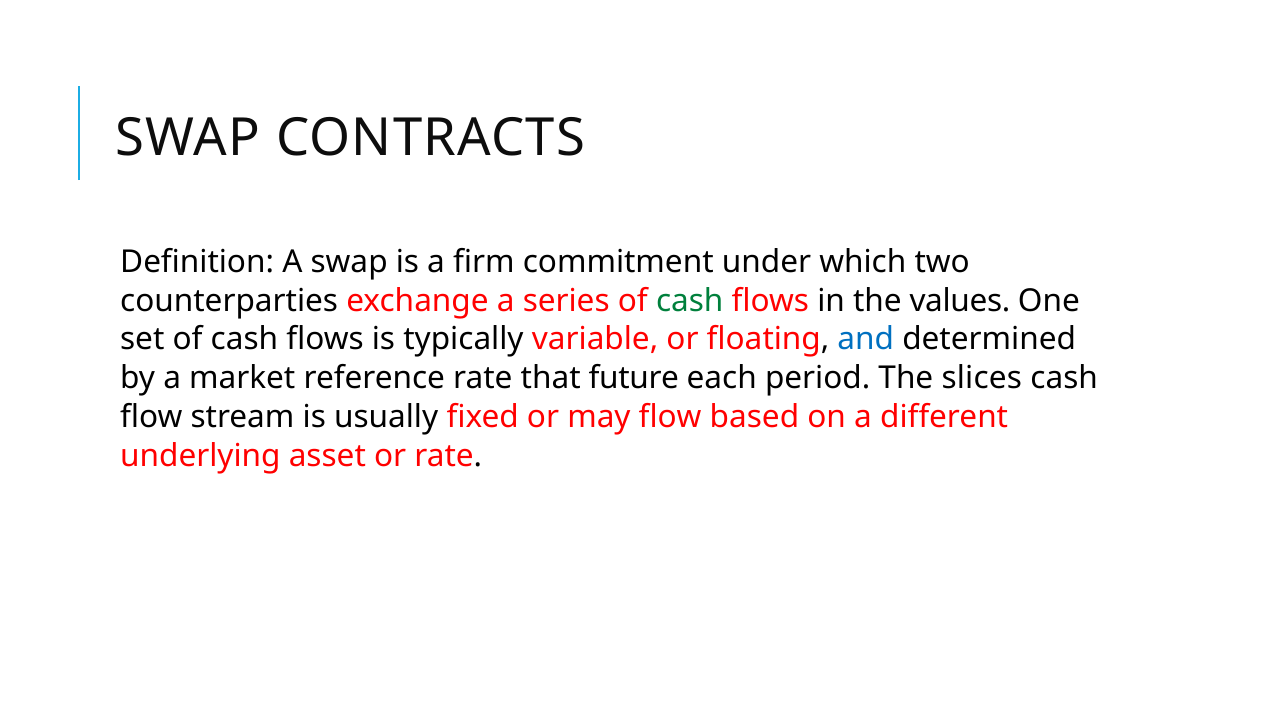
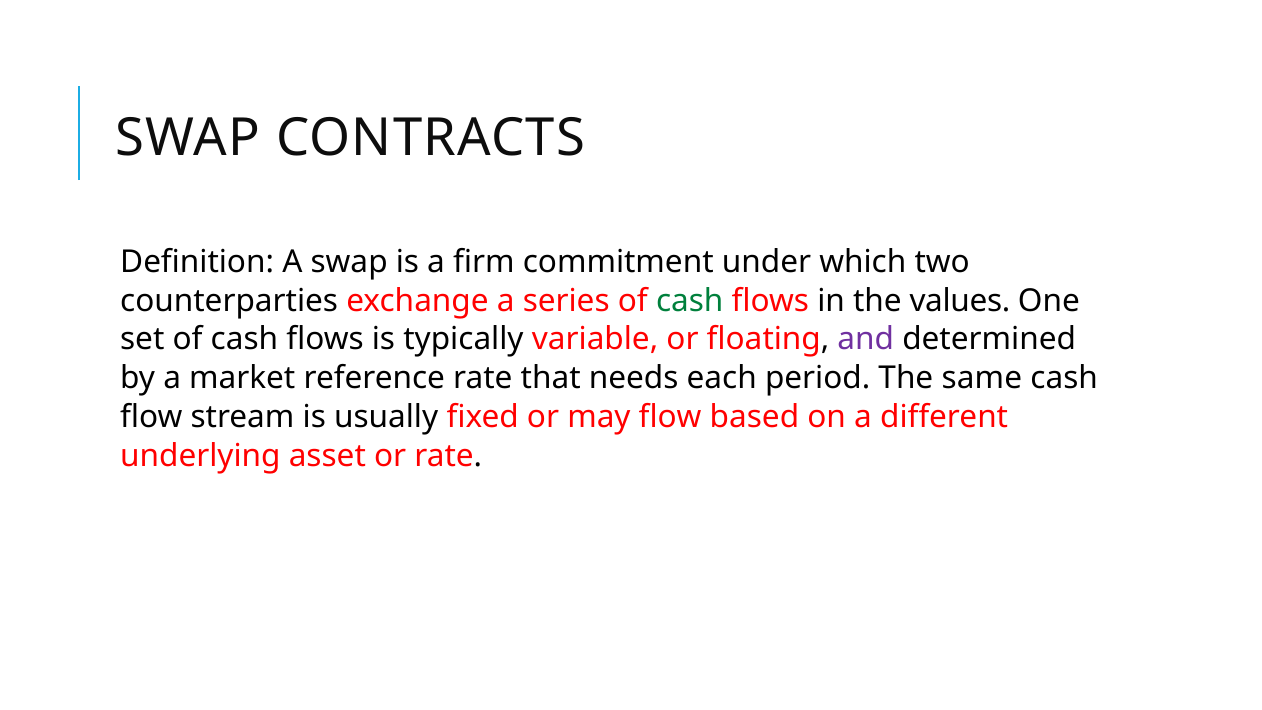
and colour: blue -> purple (866, 339)
future: future -> needs (634, 378)
slices: slices -> same (982, 378)
